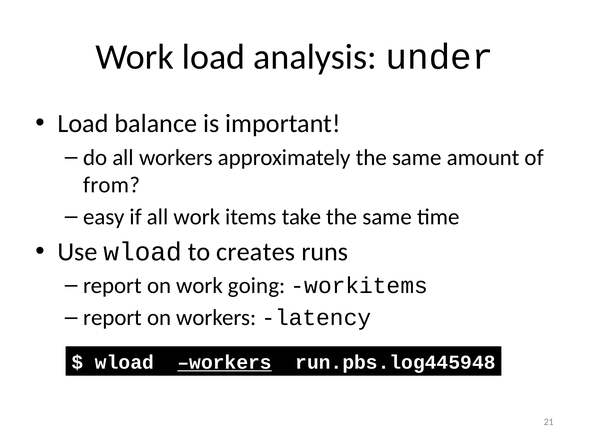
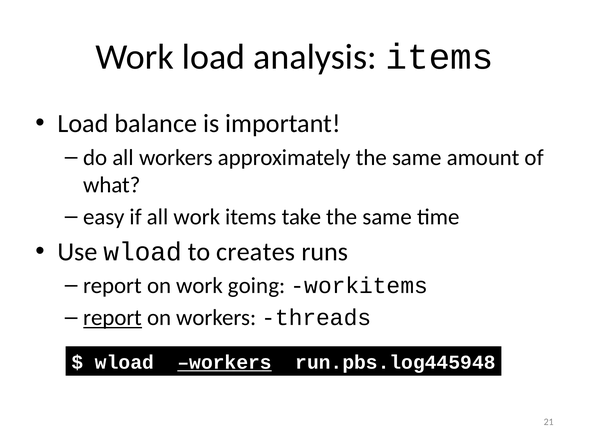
analysis under: under -> items (439, 57)
from: from -> what (112, 185)
report underline: none -> present (113, 318)
latency: latency -> threads (316, 318)
